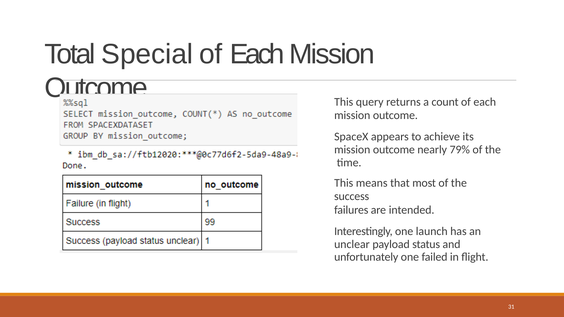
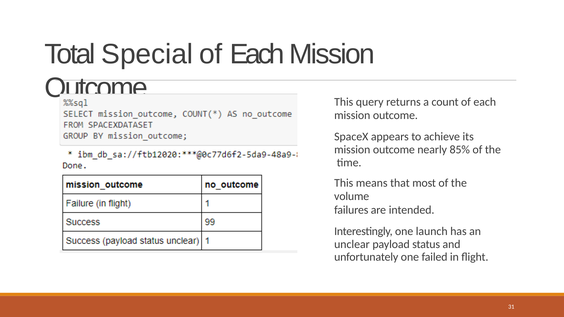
79%: 79% -> 85% (460, 150)
success: success -> volume (352, 196)
